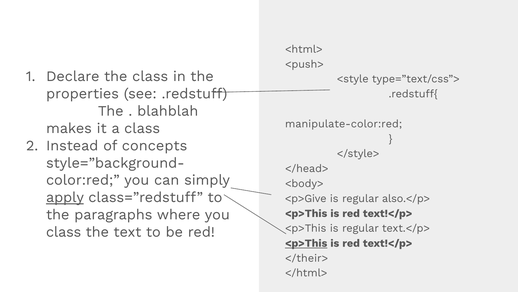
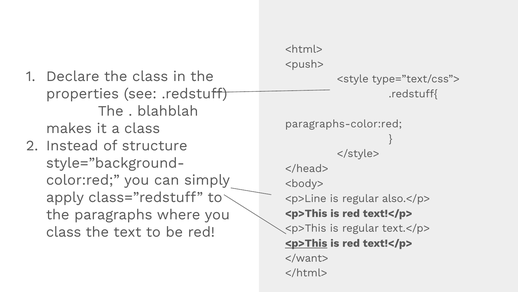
manipulate-color:red: manipulate-color:red -> paragraphs-color:red (344, 124)
concepts: concepts -> structure (155, 145)
apply underline: present -> none (65, 197)
<p>Give: <p>Give -> <p>Line (306, 198)
</their>: </their> -> </want> (307, 258)
